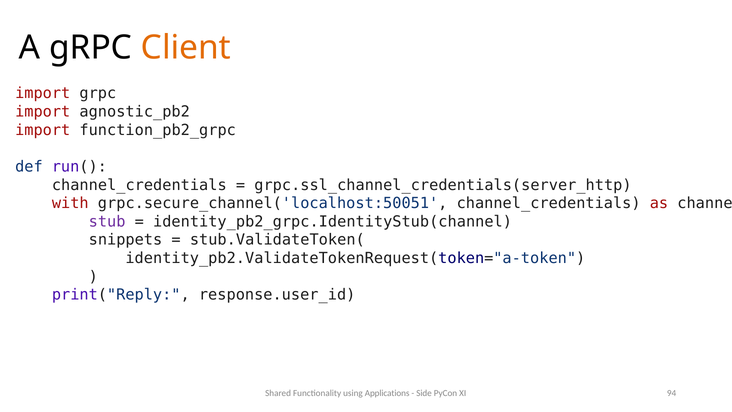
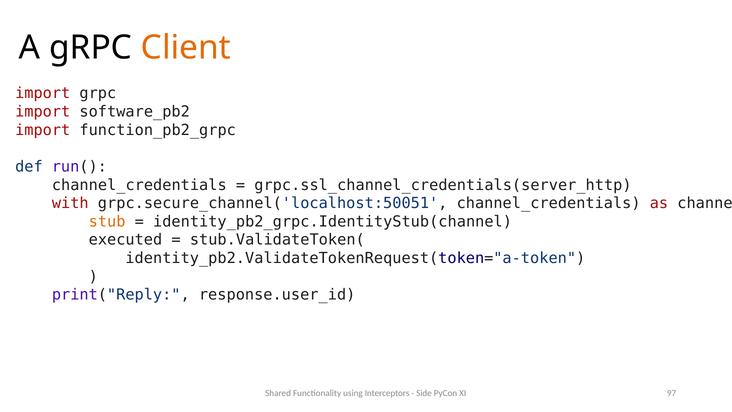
agnostic_pb2: agnostic_pb2 -> software_pb2 (135, 112)
stub colour: purple -> orange (107, 221)
snippets: snippets -> executed (125, 240)
Applications: Applications -> Interceptors (387, 393)
94: 94 -> 97 (672, 393)
